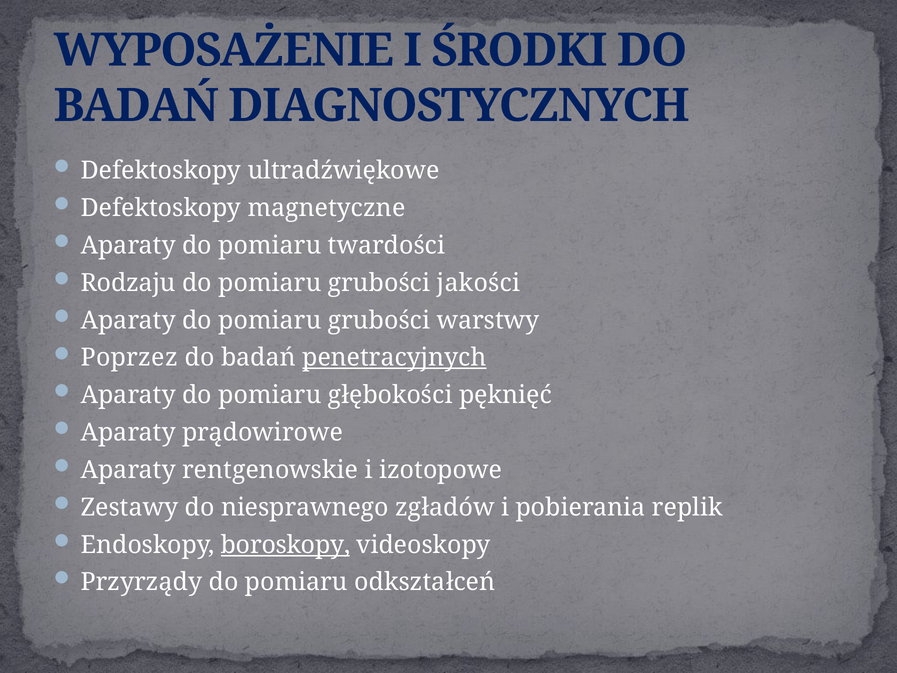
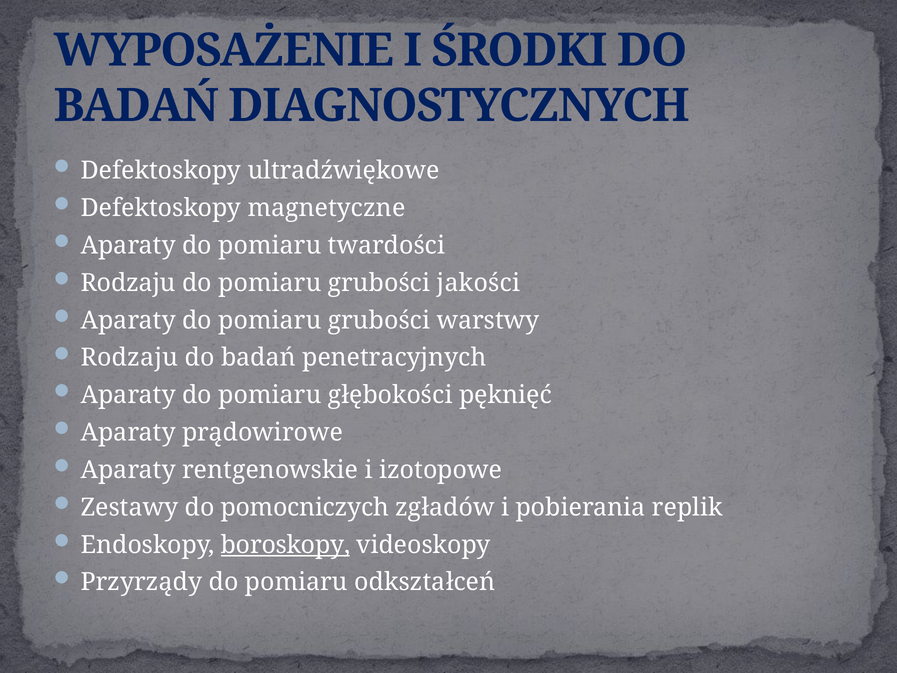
Poprzez: Poprzez -> Rodzaju (129, 358)
penetracyjnych underline: present -> none (394, 358)
niesprawnego: niesprawnego -> pomocniczych (305, 507)
